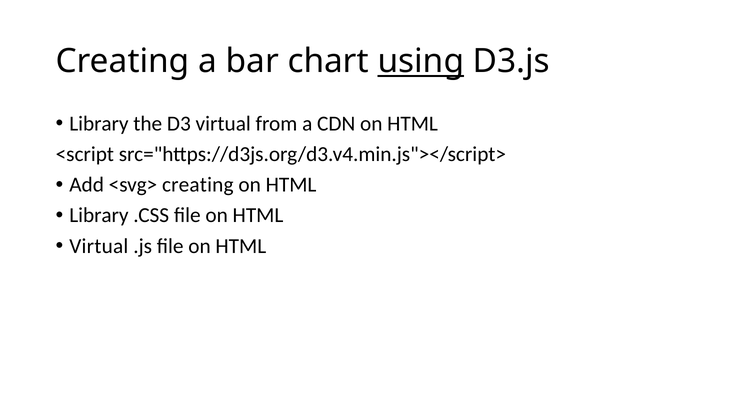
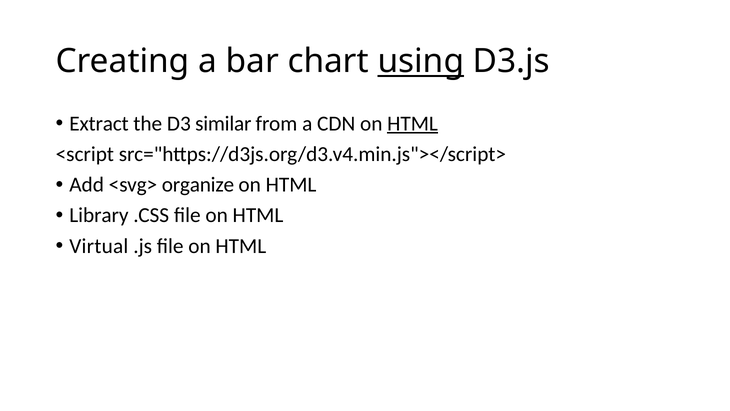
Library: Library -> Extract (99, 123)
D3 virtual: virtual -> similar (223, 123)
HTML underline: none -> present (413, 123)
<svg> creating: creating -> organize (198, 185)
